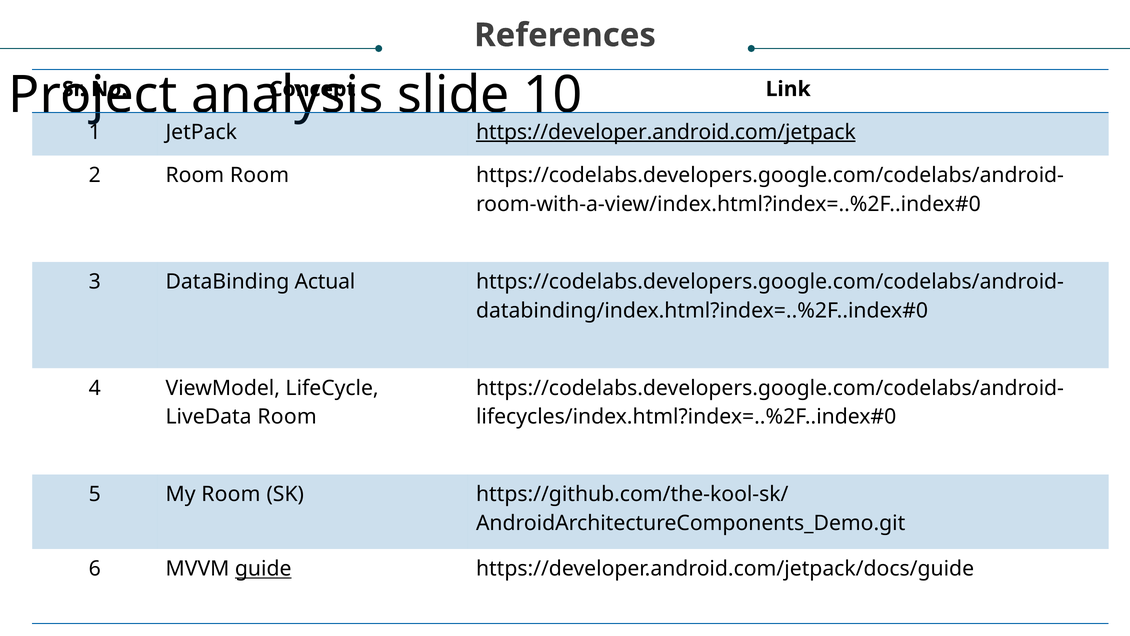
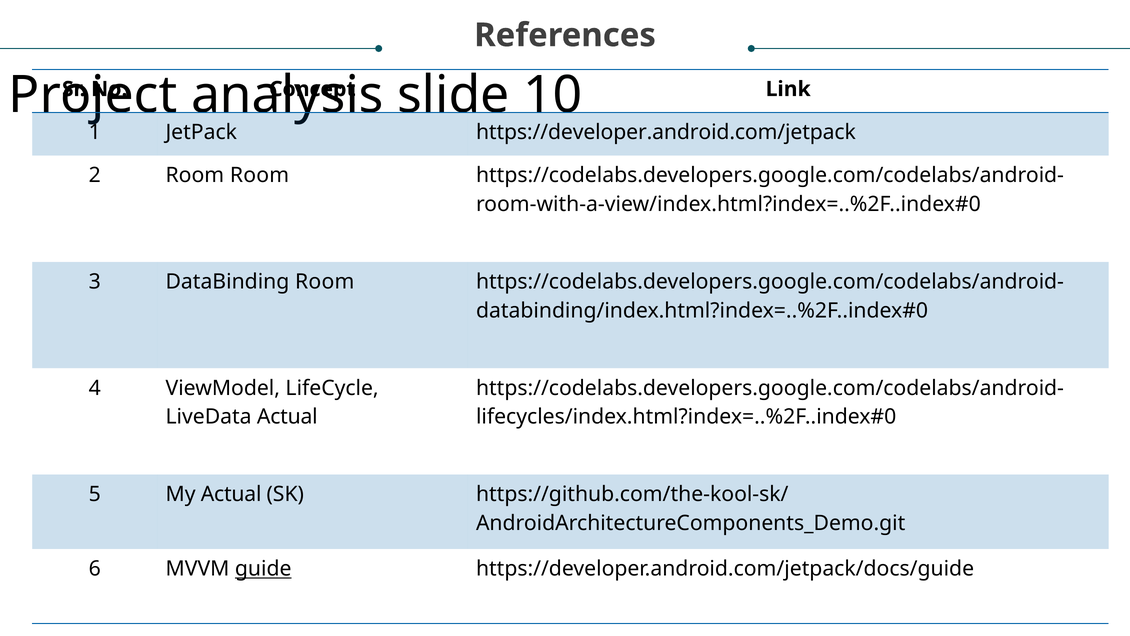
https://developer.android.com/jetpack underline: present -> none (666, 132)
DataBinding Actual: Actual -> Room (325, 282)
LiveData Room: Room -> Actual (287, 417)
My Room: Room -> Actual (231, 494)
